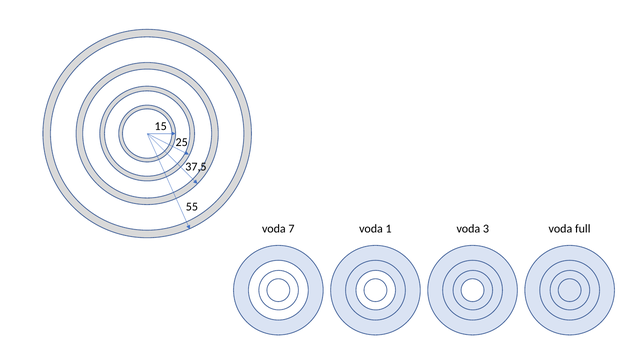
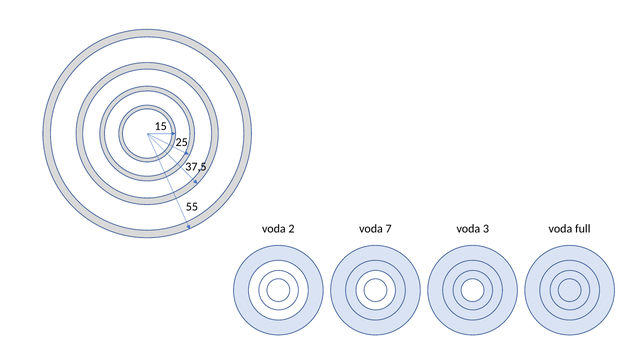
7: 7 -> 2 (292, 229)
1: 1 -> 7 (389, 229)
